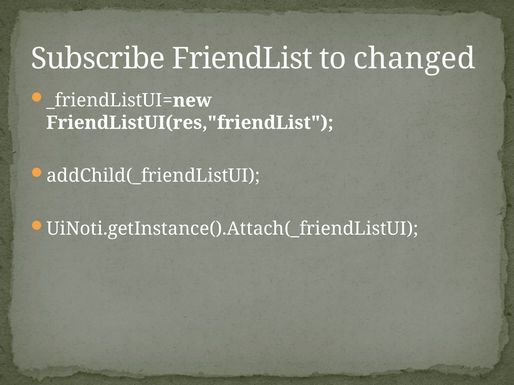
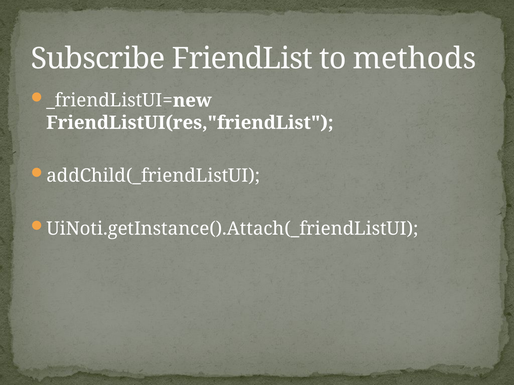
changed: changed -> methods (415, 59)
